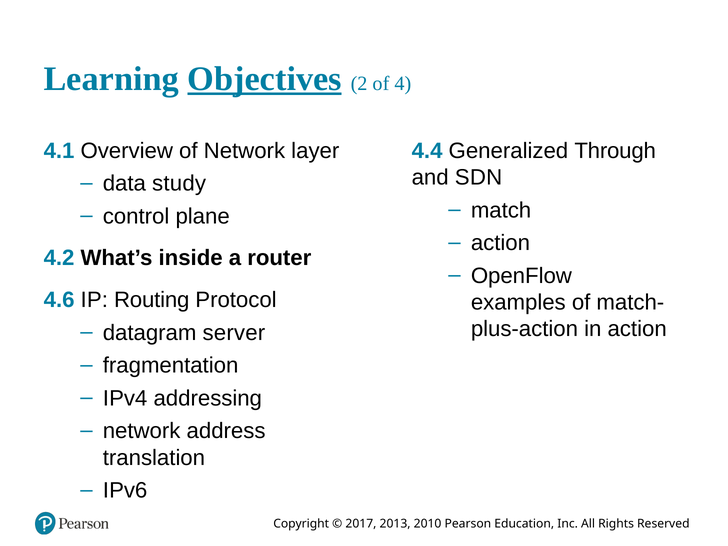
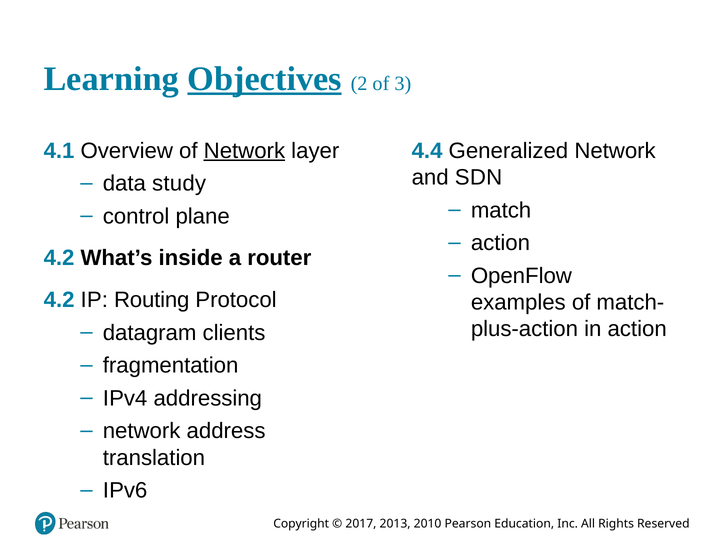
4: 4 -> 3 (403, 84)
Network underline: none -> present (244, 151)
Generalized Through: Through -> Network (615, 151)
4.6: 4.6 -> 4.2 (59, 300)
server: server -> clients (234, 333)
